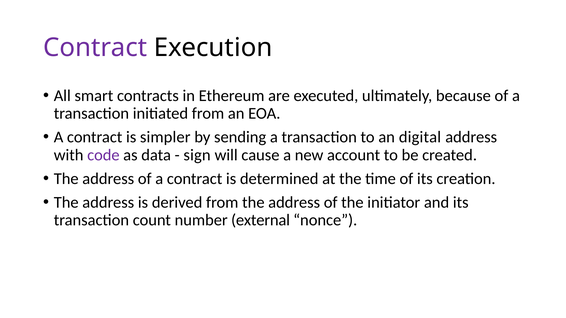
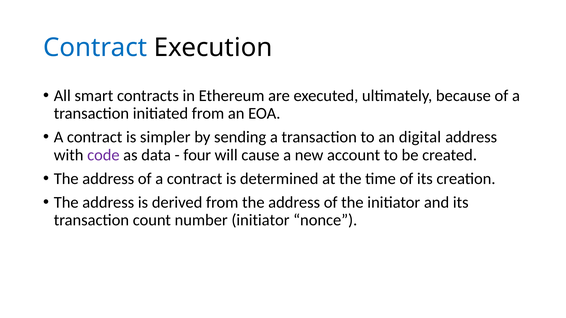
Contract colour: purple -> blue (95, 48)
sign: sign -> four (197, 155)
number external: external -> initiator (260, 220)
